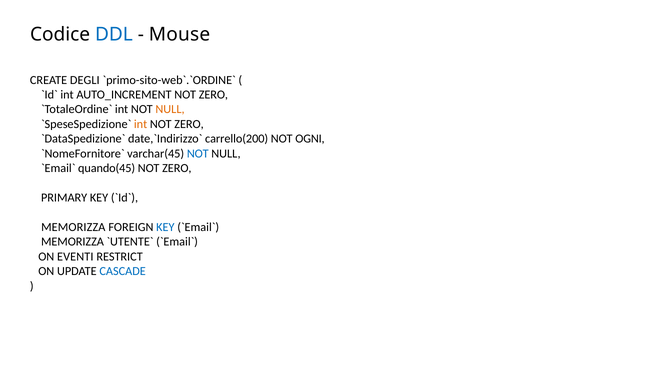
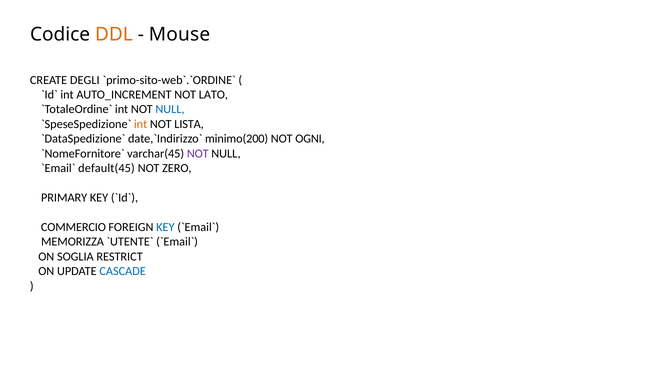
DDL colour: blue -> orange (114, 35)
AUTO_INCREMENT NOT ZERO: ZERO -> LATO (213, 95)
NULL colour: orange -> blue (170, 109)
ZERO: ZERO -> LISTA (189, 124)
carrello(200: carrello(200 -> minimo(200 (237, 139)
NOT colour: blue -> purple (198, 154)
quando(45: quando(45 -> default(45 (107, 168)
MEMORIZZA: MEMORIZZA -> COMMERCIO (73, 227)
EVENTI: EVENTI -> SOGLIA (75, 257)
